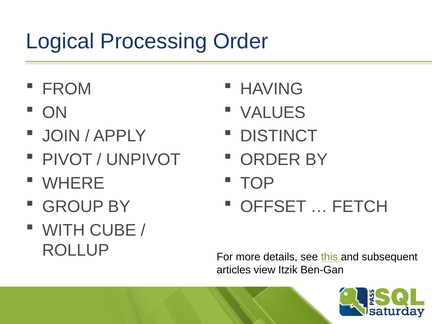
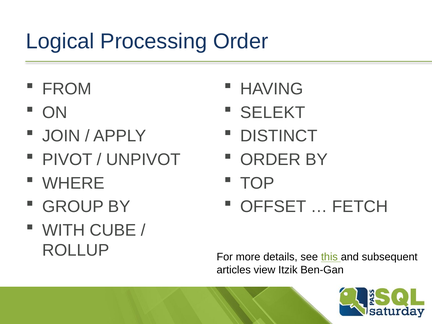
VALUES: VALUES -> SELEKT (273, 113)
